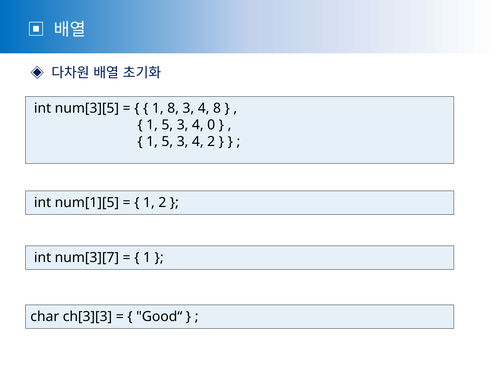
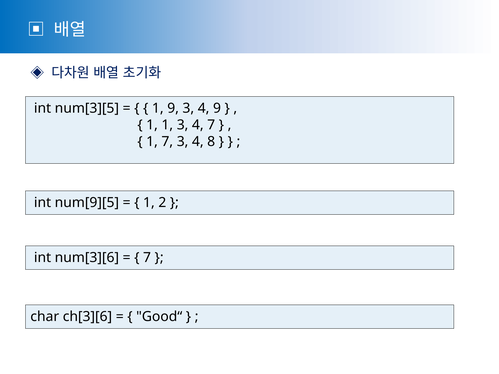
1 8: 8 -> 9 (173, 108)
4 8: 8 -> 9 (217, 108)
5: 5 -> 1 (167, 125)
4 0: 0 -> 7 (211, 125)
5: 5 -> 7 (167, 142)
4 2: 2 -> 8 (211, 142)
num[1][5: num[1][5 -> num[9][5 (87, 203)
num[3][7: num[3][7 -> num[3][6 (87, 258)
1: 1 -> 7 (147, 258)
ch[3][3: ch[3][3 -> ch[3][6 (87, 317)
